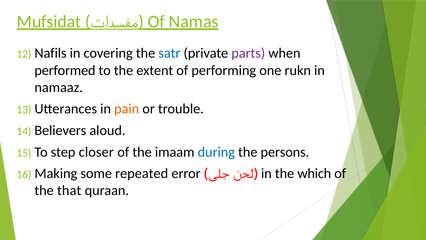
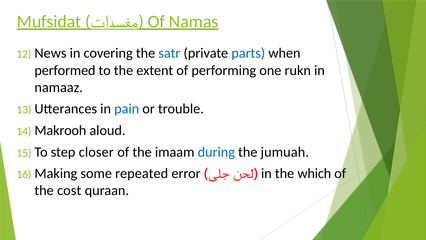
Nafils: Nafils -> News (50, 53)
parts colour: purple -> blue (248, 53)
pain colour: orange -> blue (127, 109)
Believers: Believers -> Makrooh (60, 130)
persons: persons -> jumuah (285, 152)
that: that -> cost (69, 190)
